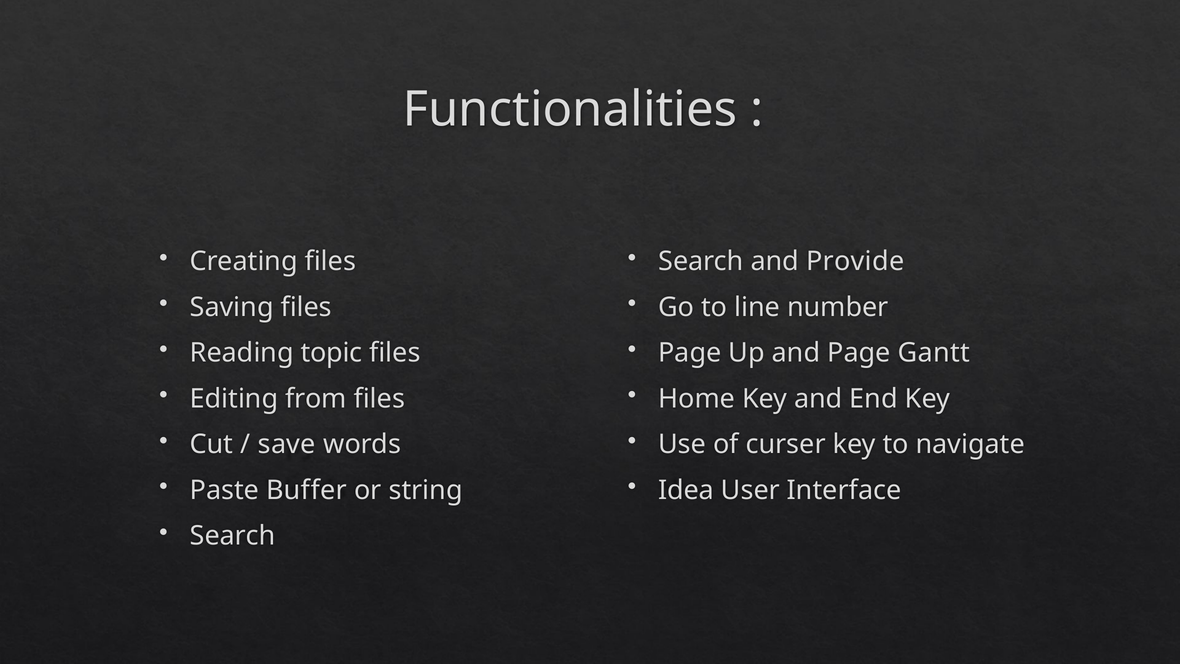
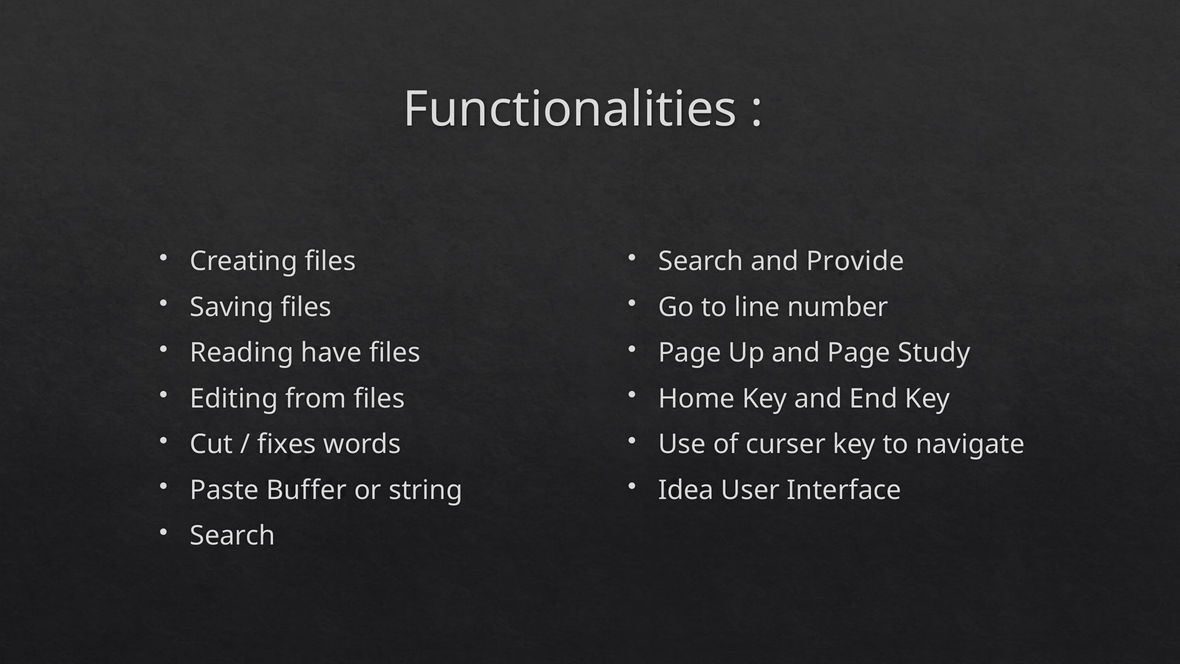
topic: topic -> have (331, 353)
Gantt: Gantt -> Study (934, 353)
save: save -> fixes (287, 444)
